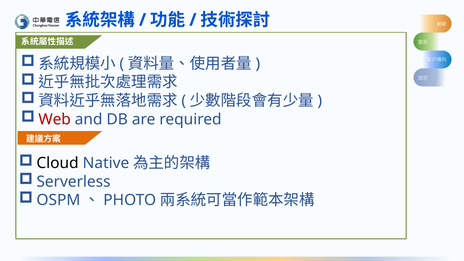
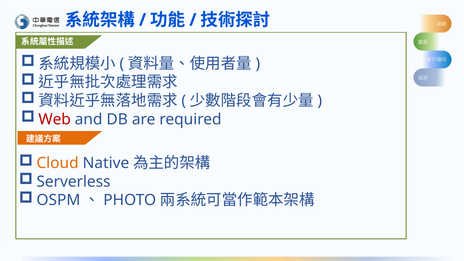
Cloud colour: black -> orange (58, 163)
